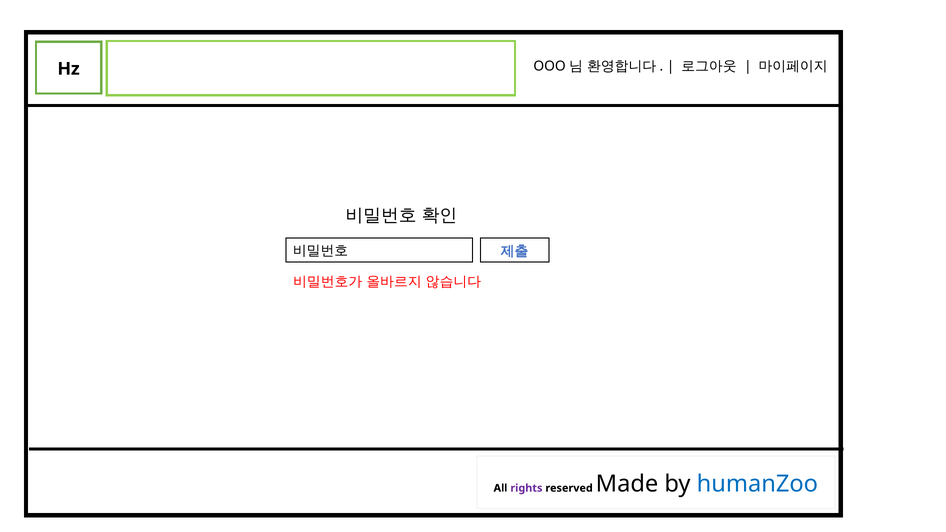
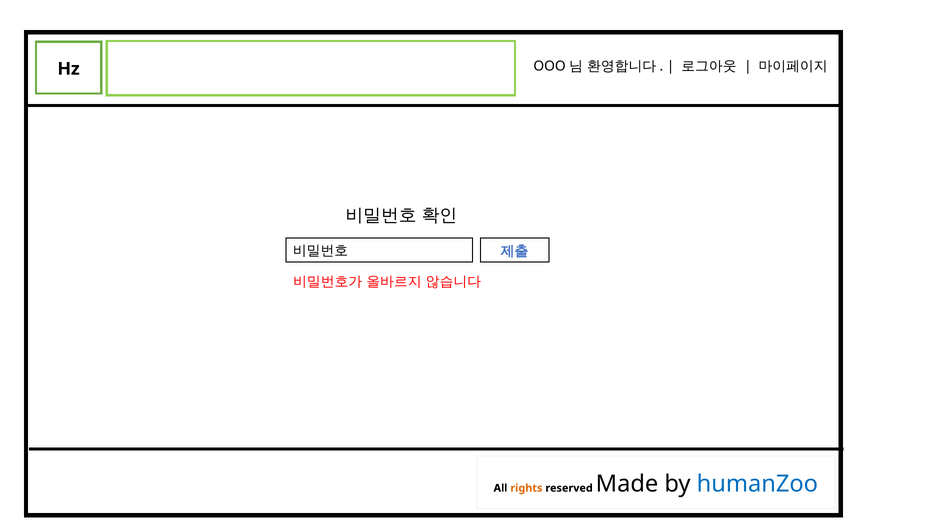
rights colour: purple -> orange (526, 488)
